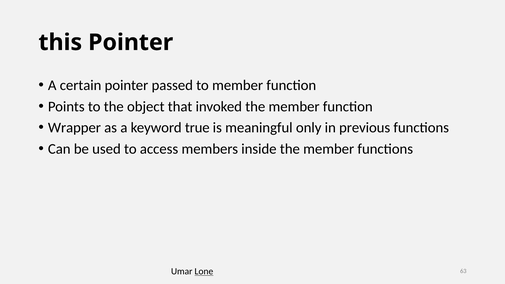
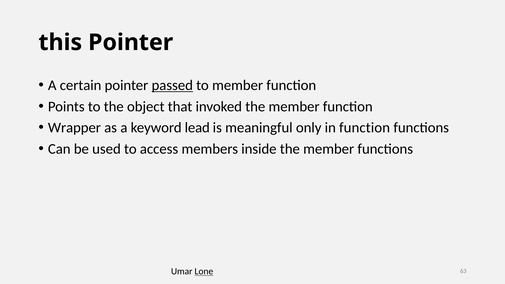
passed underline: none -> present (172, 85)
true: true -> lead (197, 128)
in previous: previous -> function (365, 128)
